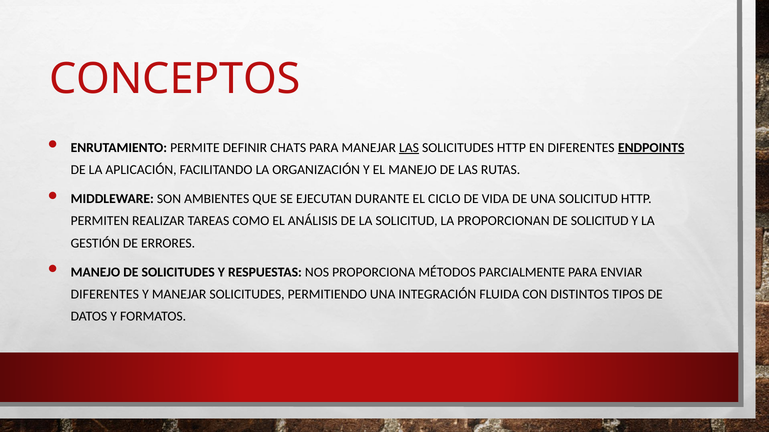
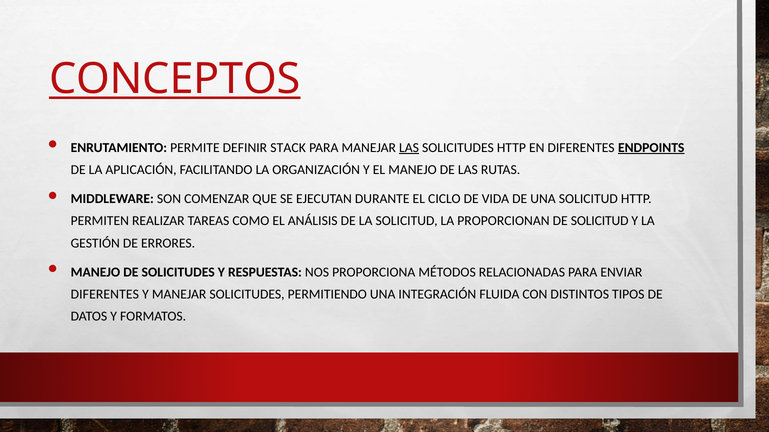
CONCEPTOS underline: none -> present (175, 79)
CHATS: CHATS -> STACK (288, 148)
AMBIENTES: AMBIENTES -> COMENZAR (217, 199)
PARCIALMENTE: PARCIALMENTE -> RELACIONADAS (522, 273)
